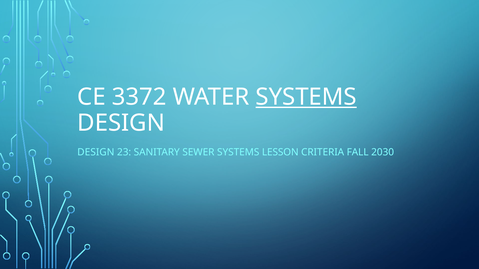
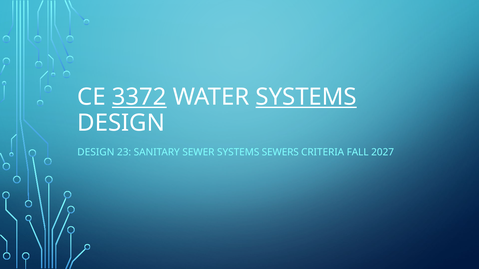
3372 underline: none -> present (139, 97)
LESSON: LESSON -> SEWERS (280, 152)
2030: 2030 -> 2027 (383, 152)
